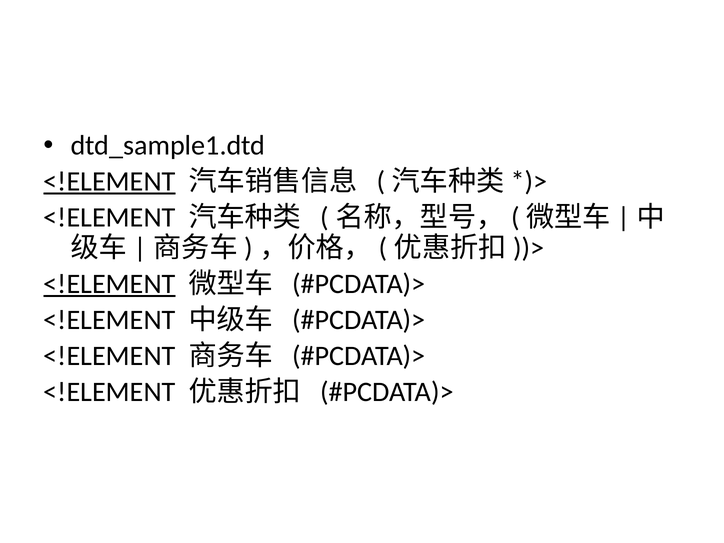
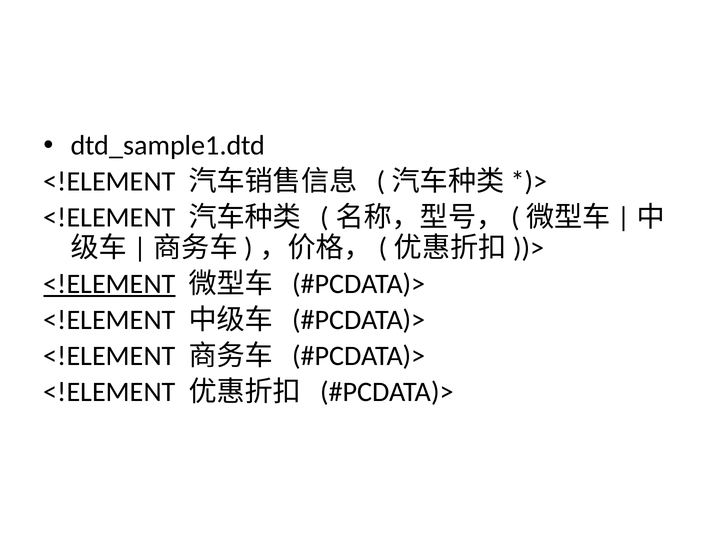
<!ELEMENT underline: present -> none (109, 181)
